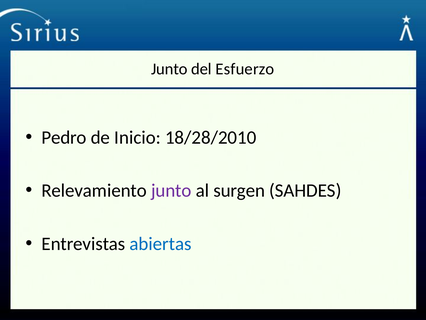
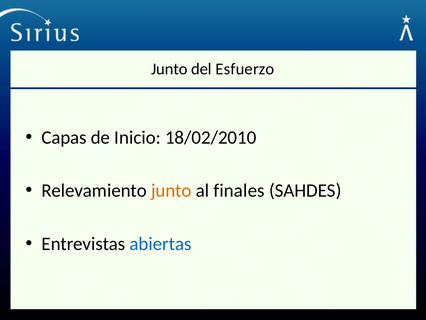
Pedro: Pedro -> Capas (64, 137)
18/28/2010: 18/28/2010 -> 18/02/2010 (211, 137)
junto colour: purple -> orange (171, 190)
surgen: surgen -> finales (239, 190)
